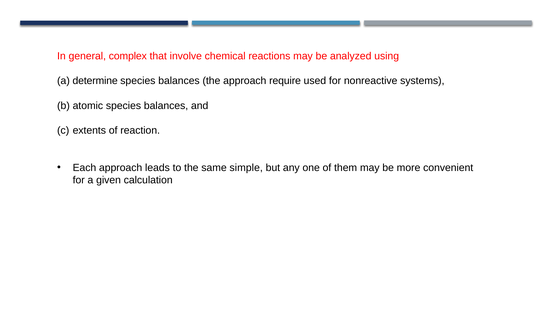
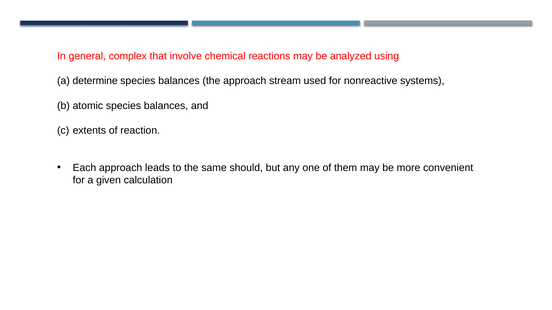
require: require -> stream (285, 81)
simple: simple -> should (246, 168)
